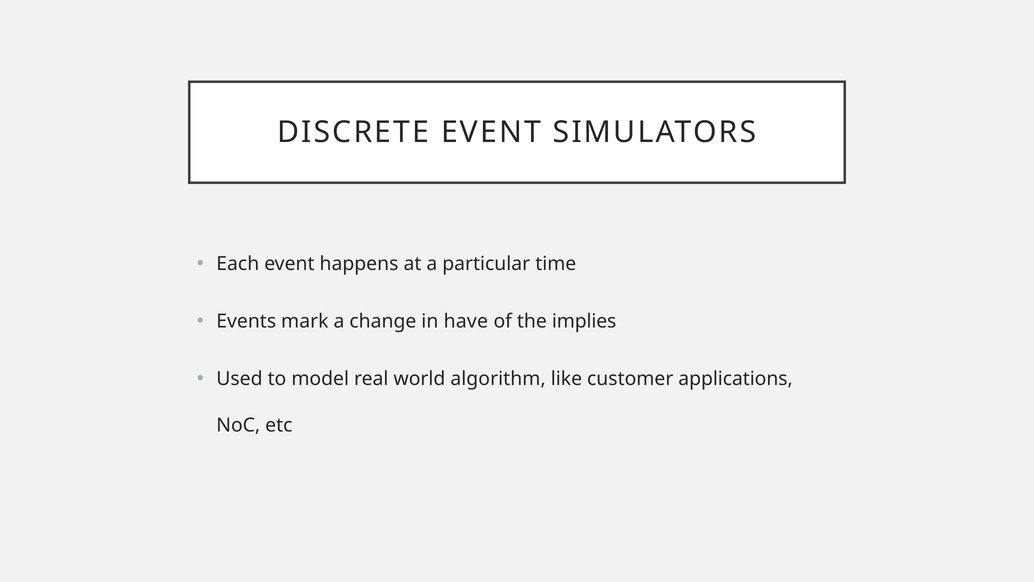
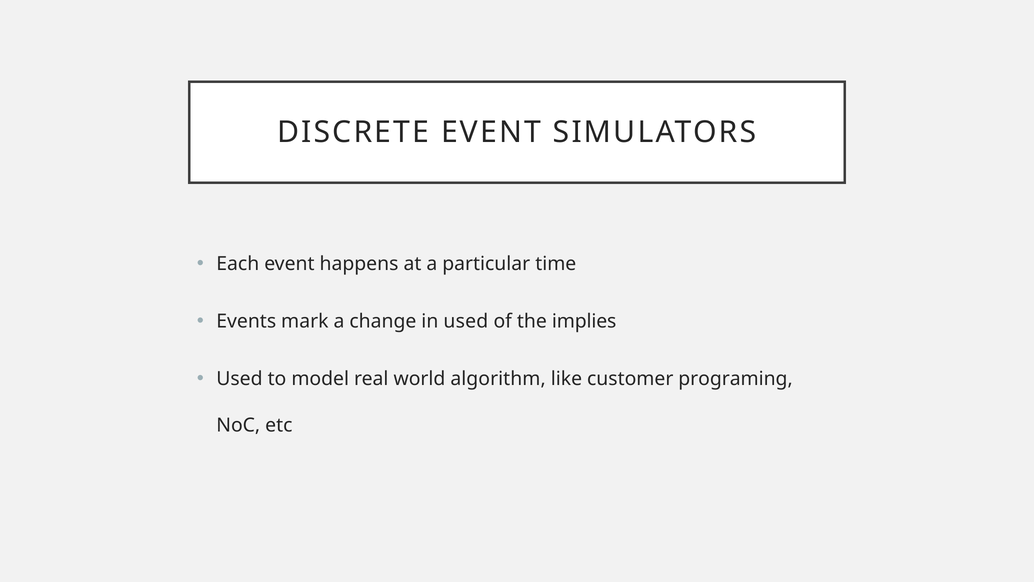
in have: have -> used (466, 321)
applications: applications -> programing (736, 378)
